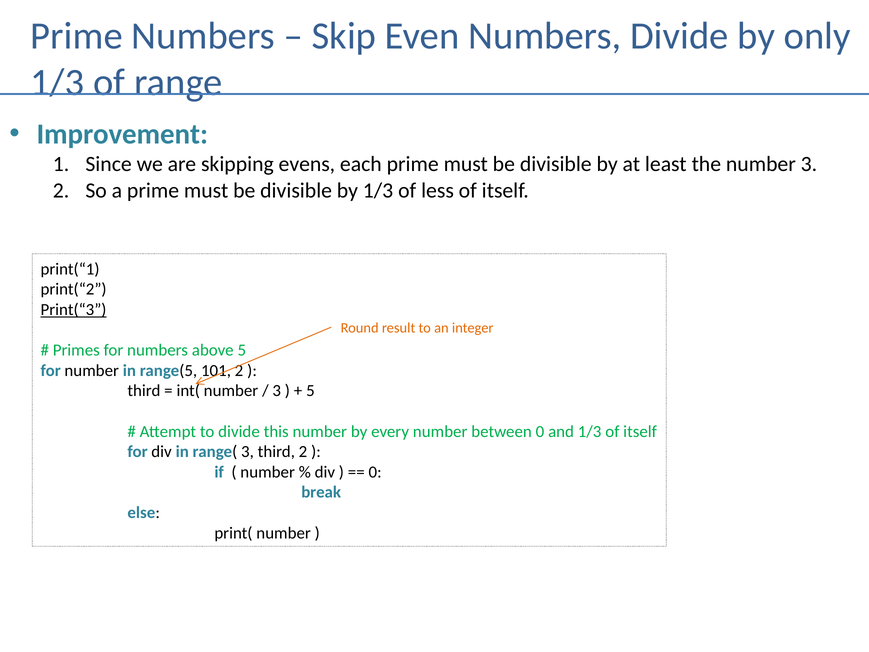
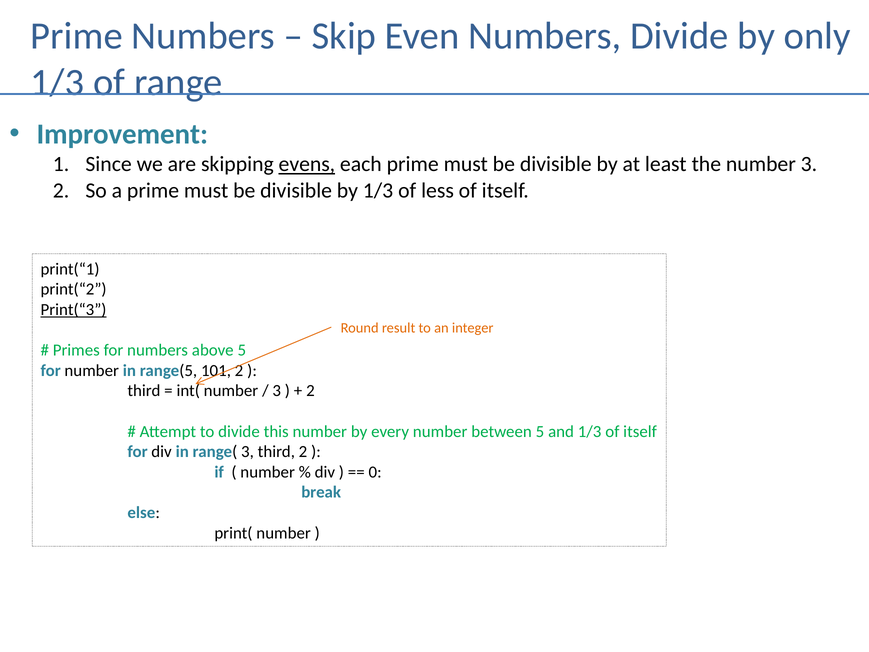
evens underline: none -> present (307, 164)
5: 5 -> 2 (310, 391)
between 0: 0 -> 5 (540, 431)
